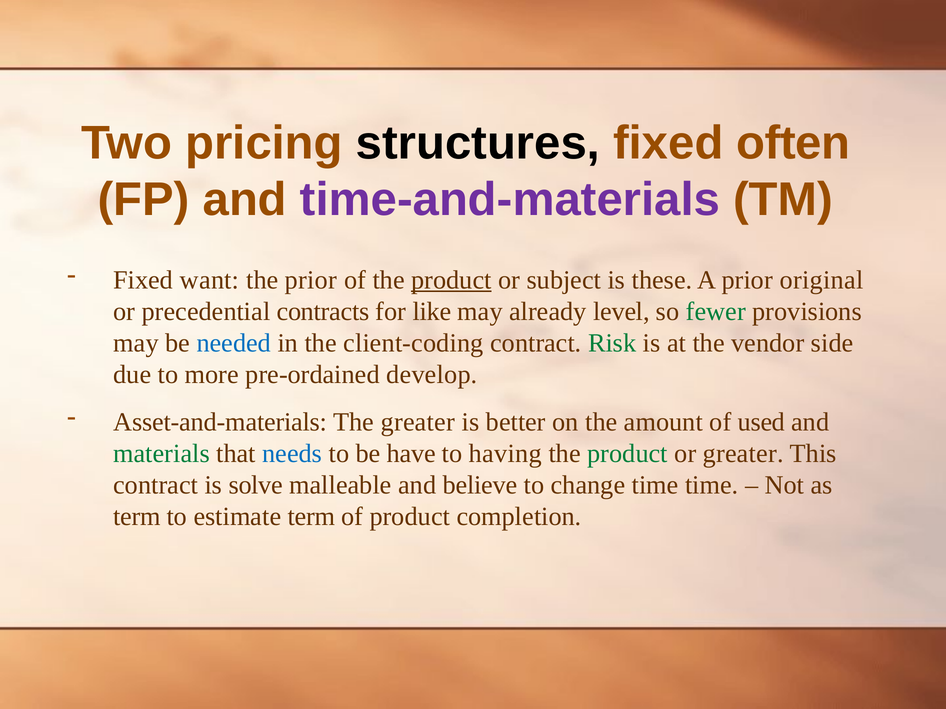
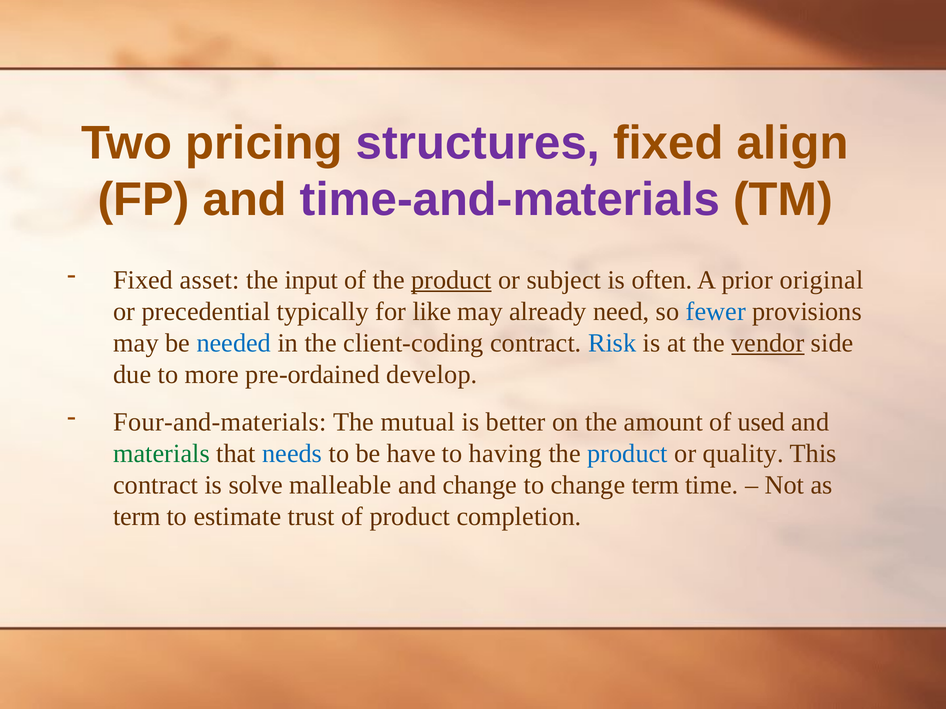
structures colour: black -> purple (478, 143)
often: often -> align (793, 143)
want: want -> asset (210, 280)
the prior: prior -> input (311, 280)
these: these -> often (662, 280)
contracts: contracts -> typically (323, 312)
level: level -> need (621, 312)
fewer colour: green -> blue (716, 312)
Risk colour: green -> blue (612, 343)
vendor underline: none -> present (768, 343)
Asset-and-materials: Asset-and-materials -> Four-and-materials (220, 422)
The greater: greater -> mutual (418, 422)
product colour: green -> blue (627, 454)
or greater: greater -> quality (743, 454)
and believe: believe -> change (480, 485)
change time: time -> term (655, 485)
estimate term: term -> trust (311, 517)
